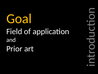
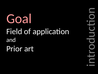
Goal colour: yellow -> pink (19, 19)
